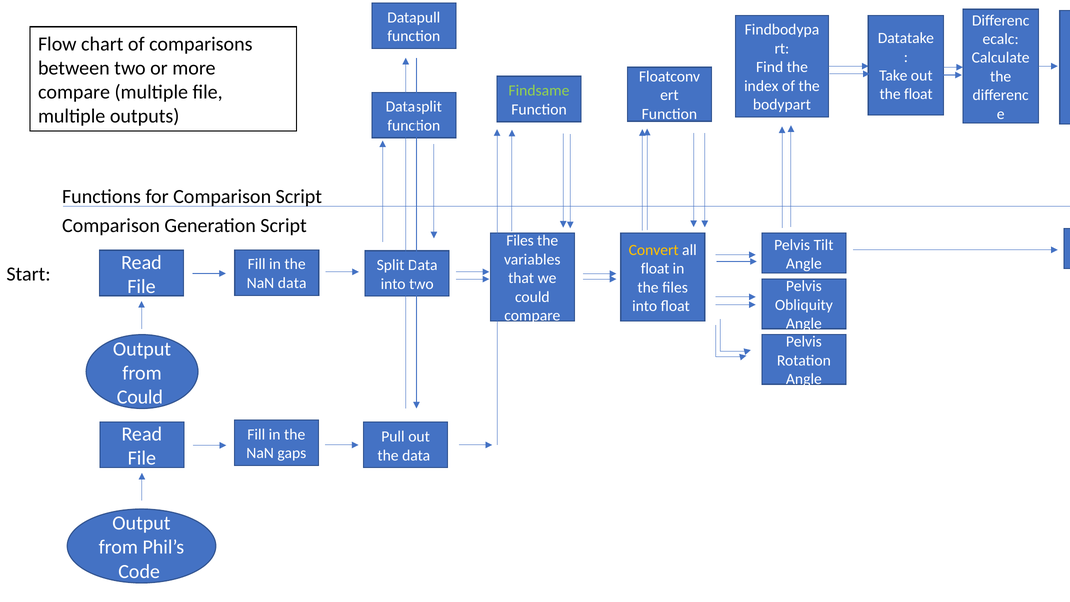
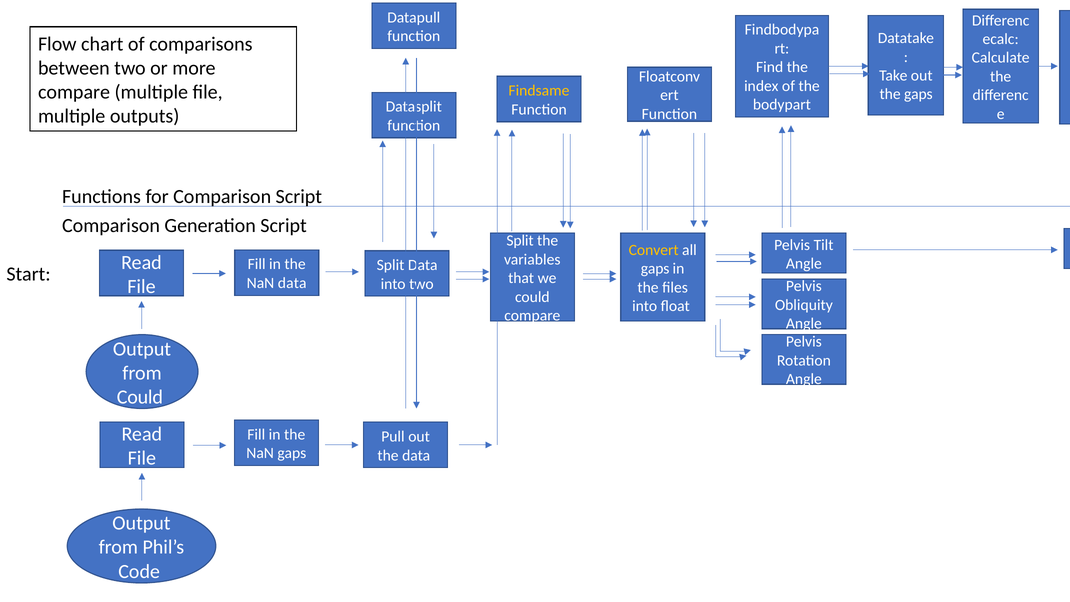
Findsame colour: light green -> yellow (539, 91)
the float: float -> gaps (918, 94)
Files: Files -> Split (520, 241)
float: float -> gaps (655, 269)
